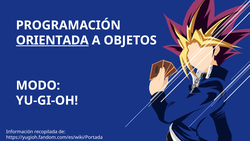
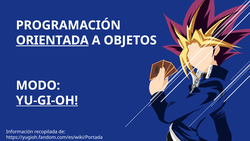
YU-GI-OH underline: none -> present (47, 100)
